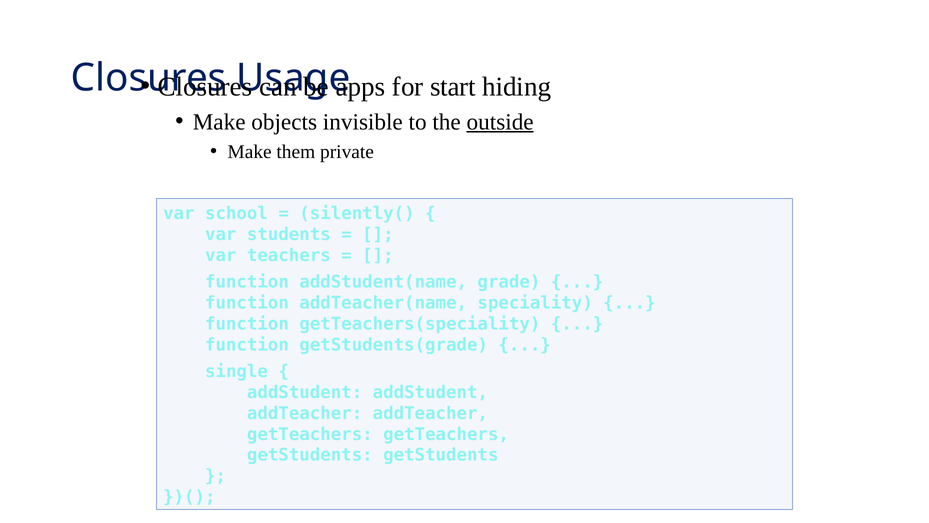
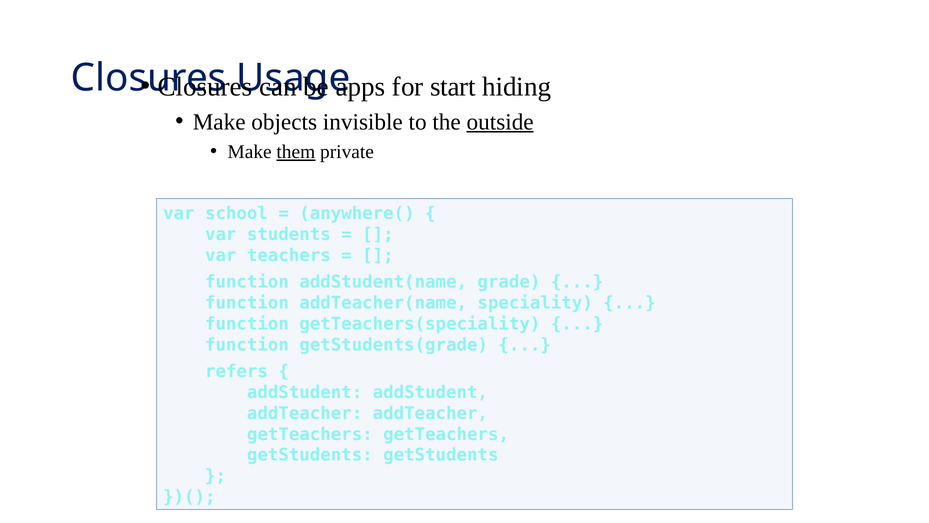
them underline: none -> present (296, 152)
silently(: silently( -> anywhere( (357, 213)
single: single -> refers (236, 371)
